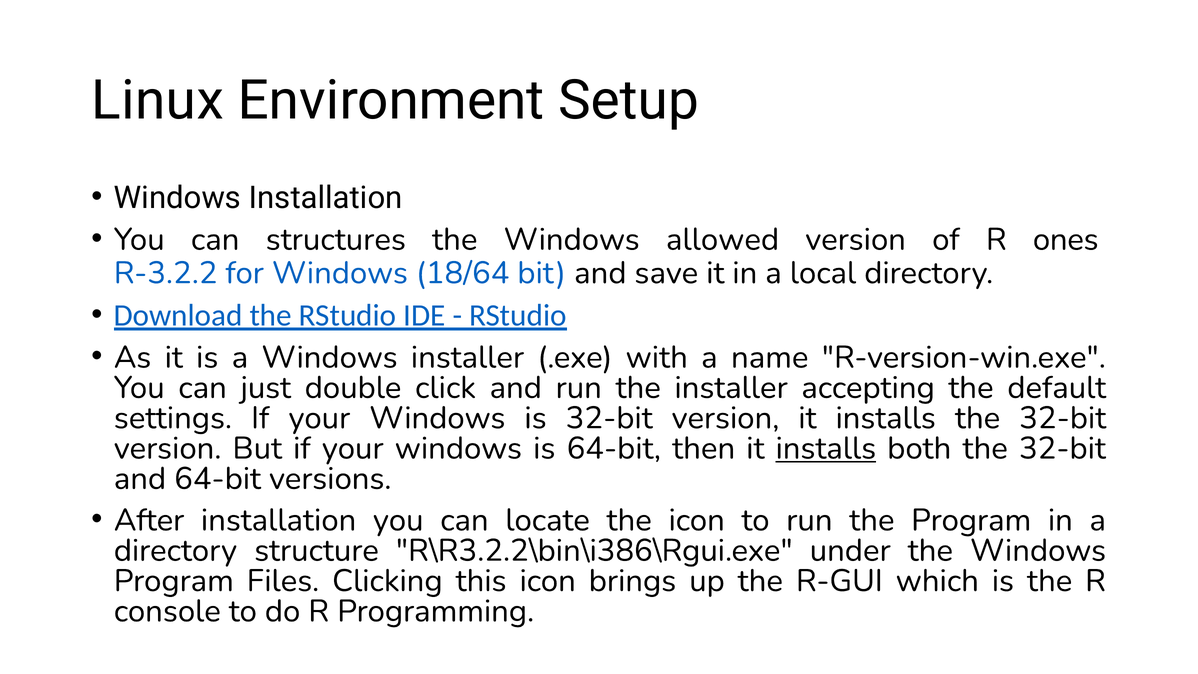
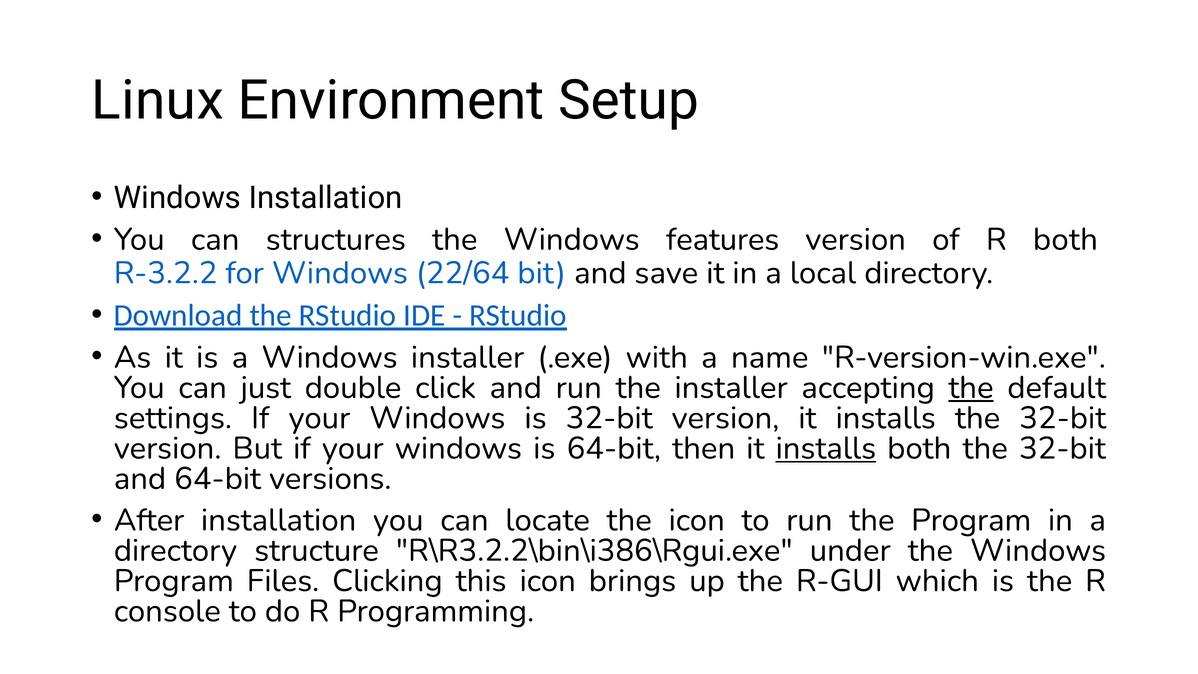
allowed: allowed -> features (723, 239)
R ones: ones -> both (1065, 239)
18/64: 18/64 -> 22/64 (463, 273)
the underline: none -> present (971, 388)
